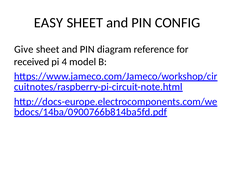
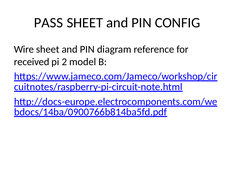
EASY: EASY -> PASS (48, 23)
Give: Give -> Wire (24, 49)
4: 4 -> 2 (64, 62)
